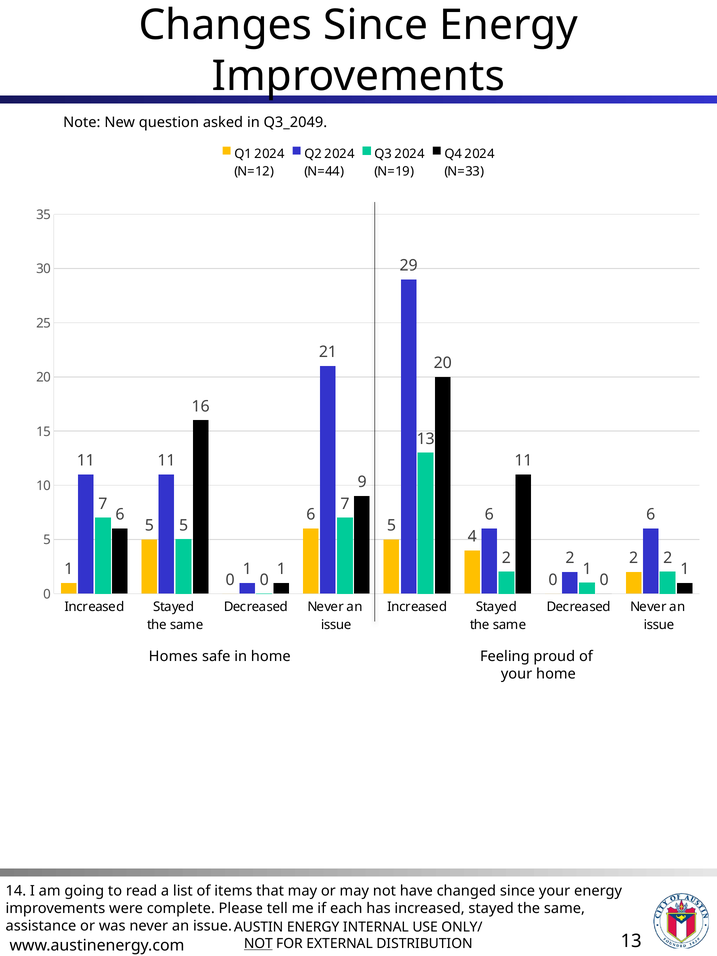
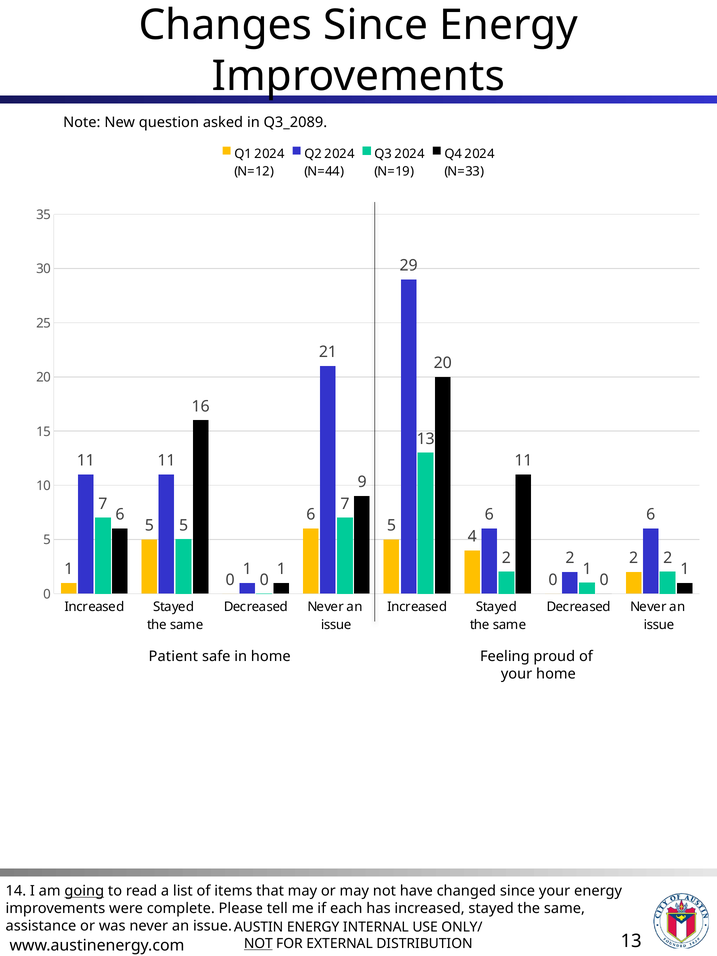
Q3_2049: Q3_2049 -> Q3_2089 (295, 123)
Homes: Homes -> Patient (173, 657)
going underline: none -> present (84, 891)
